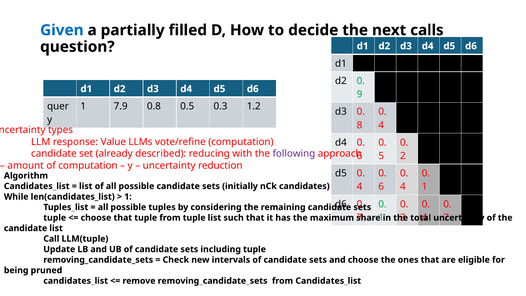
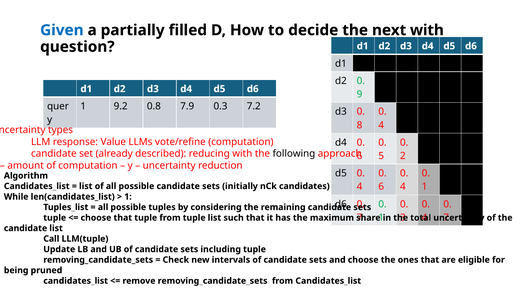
next calls: calls -> with (427, 30)
7.9: 7.9 -> 9.2 (121, 106)
0.5: 0.5 -> 7.9 (187, 106)
1.2: 1.2 -> 7.2 (254, 106)
following colour: purple -> black (294, 154)
